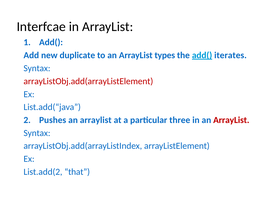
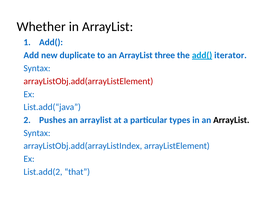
Interfcae: Interfcae -> Whether (41, 27)
types: types -> three (165, 55)
iterates: iterates -> iterator (230, 55)
three: three -> types (180, 120)
ArrayList colour: red -> black (231, 120)
